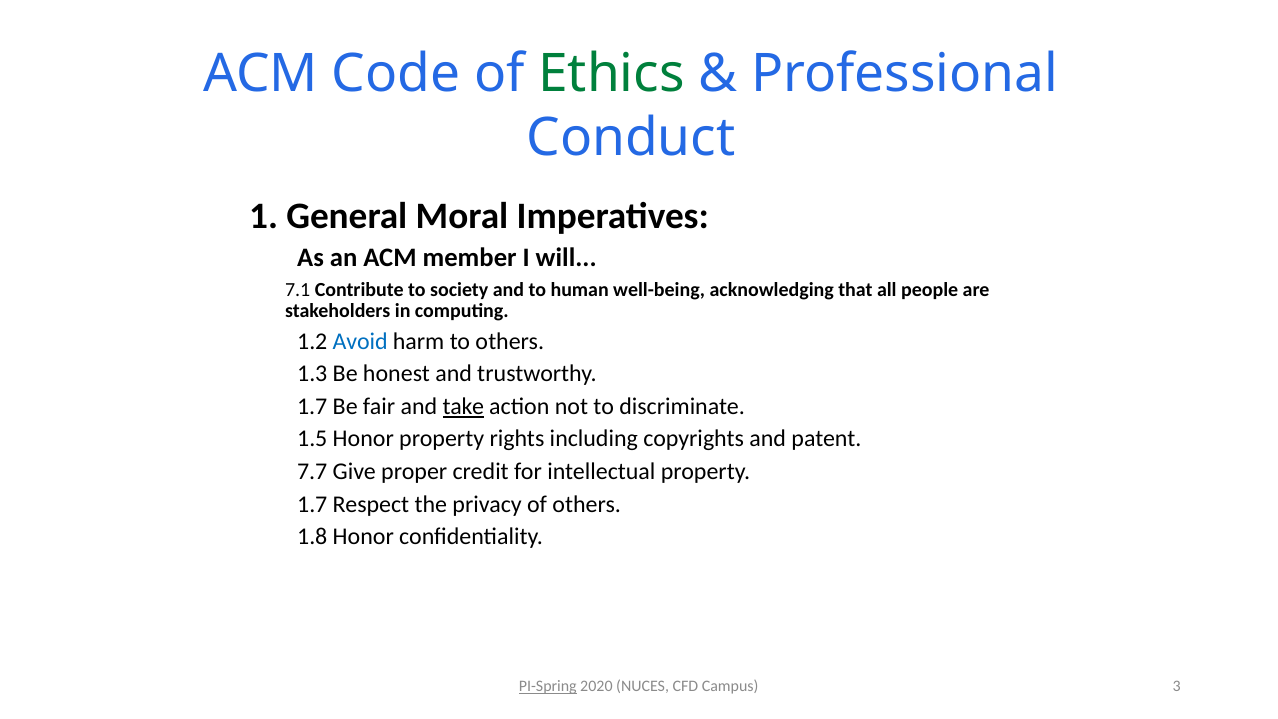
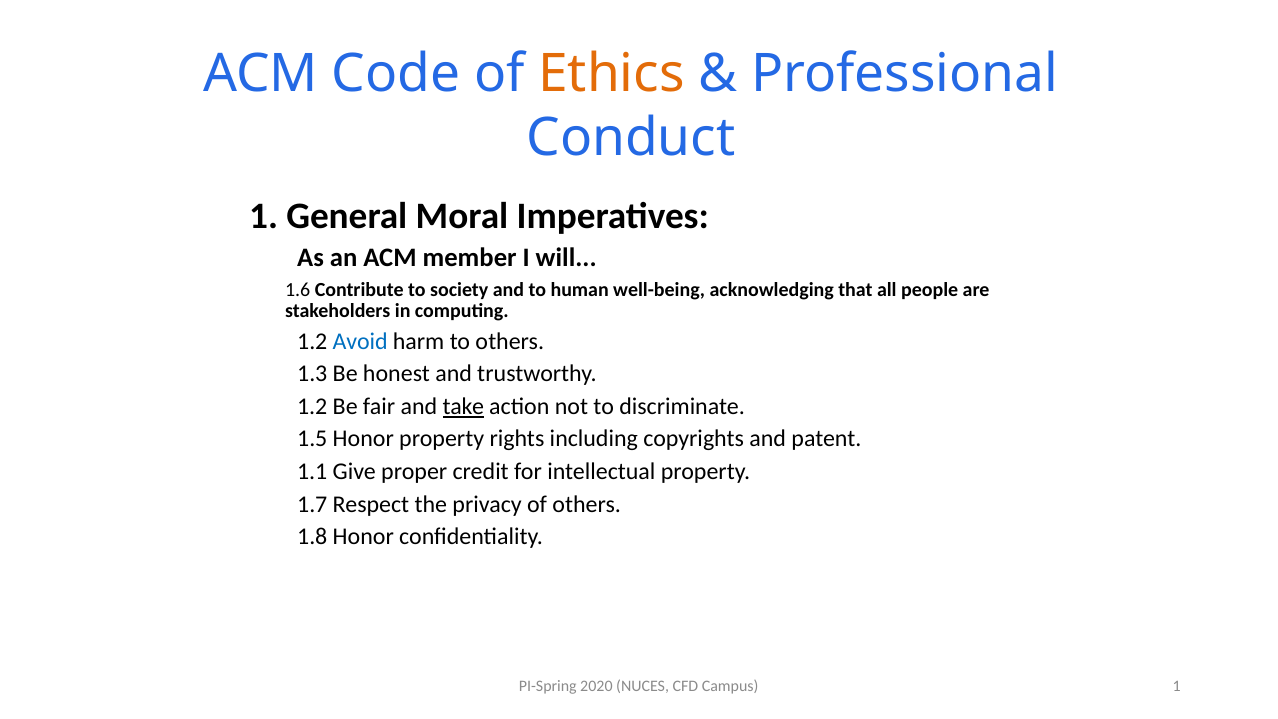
Ethics colour: green -> orange (612, 74)
7.1: 7.1 -> 1.6 (298, 289)
1.7: 1.7 -> 1.2 (312, 406)
7.7: 7.7 -> 1.1 (312, 472)
PI-Spring underline: present -> none (548, 687)
Campus 3: 3 -> 1 (1177, 686)
